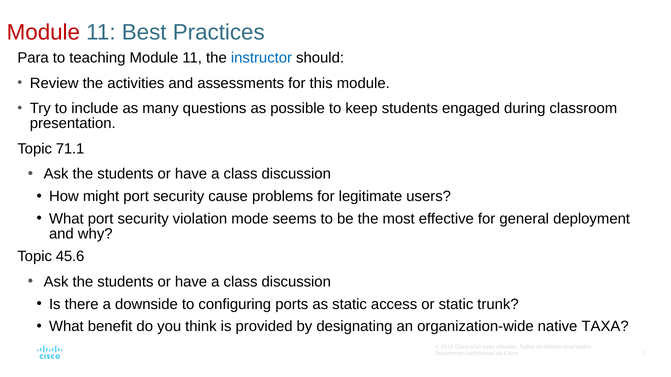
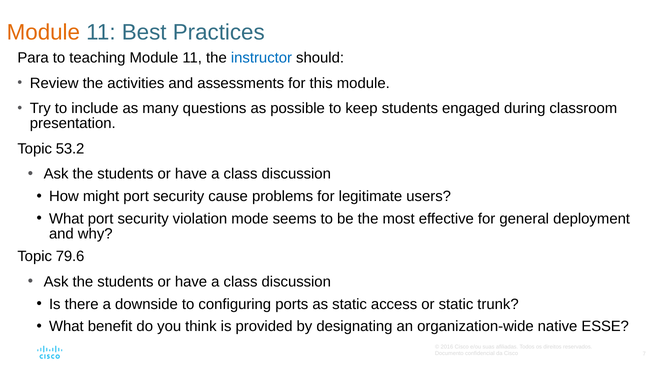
Module colour: red -> orange (43, 32)
71.1: 71.1 -> 53.2 (70, 149)
45.6: 45.6 -> 79.6 (70, 257)
TAXA: TAXA -> ESSE (605, 327)
